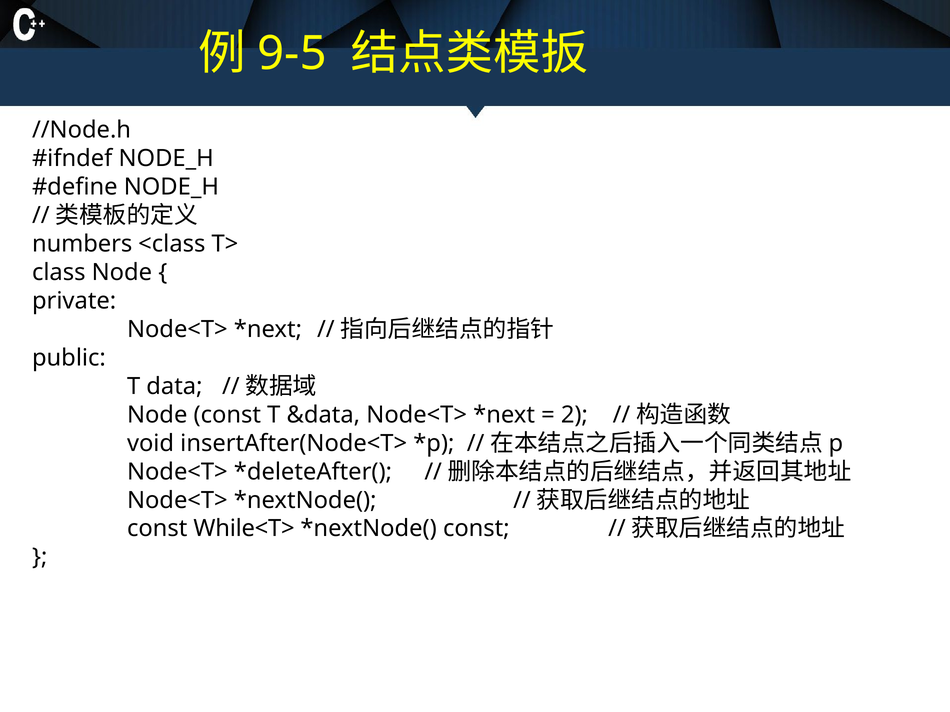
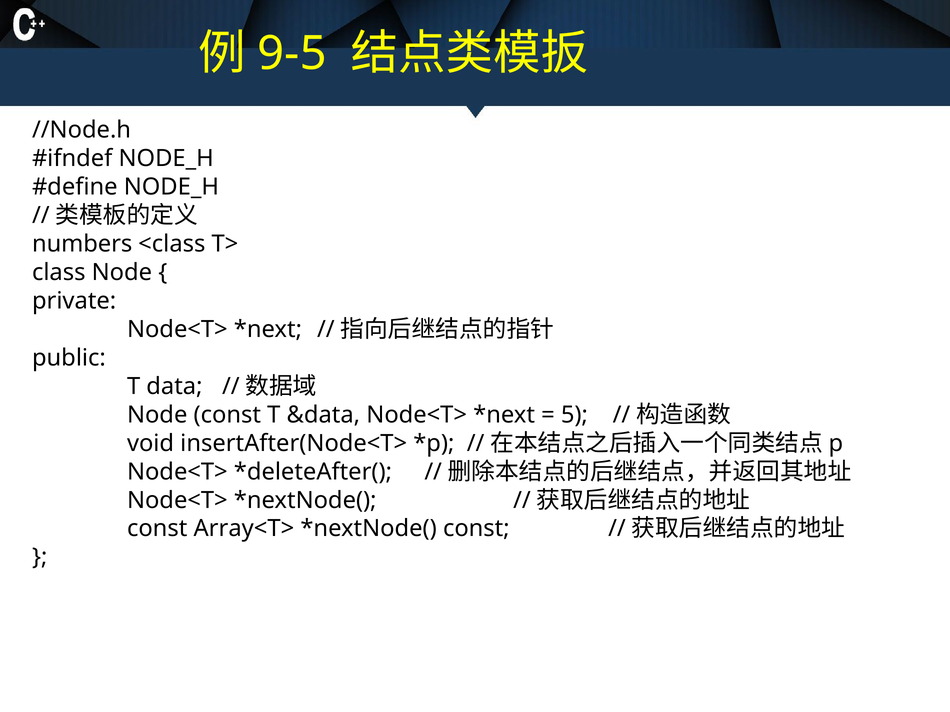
2: 2 -> 5 (574, 415)
While<T>: While<T> -> Array<T> (244, 529)
